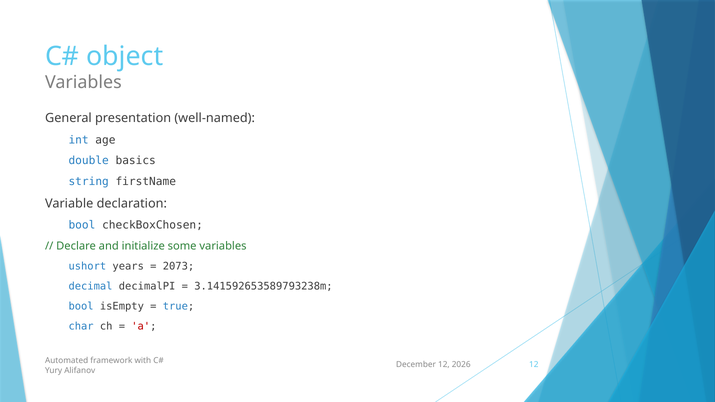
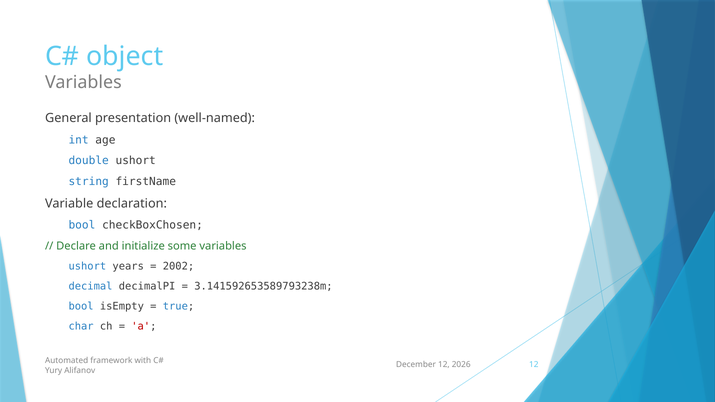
double basics: basics -> ushort (136, 161)
2073: 2073 -> 2002 (178, 266)
